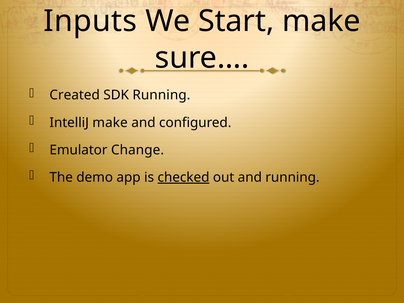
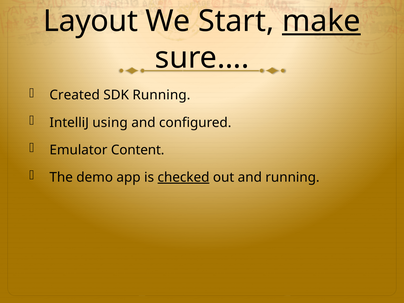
Inputs: Inputs -> Layout (91, 21)
make underline: none -> present (321, 21)
IntelliJ make: make -> using (110, 123)
Change: Change -> Content (138, 150)
